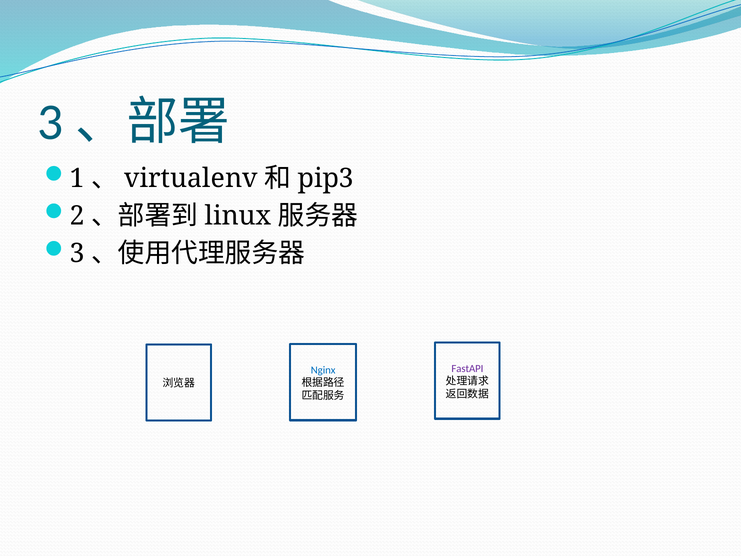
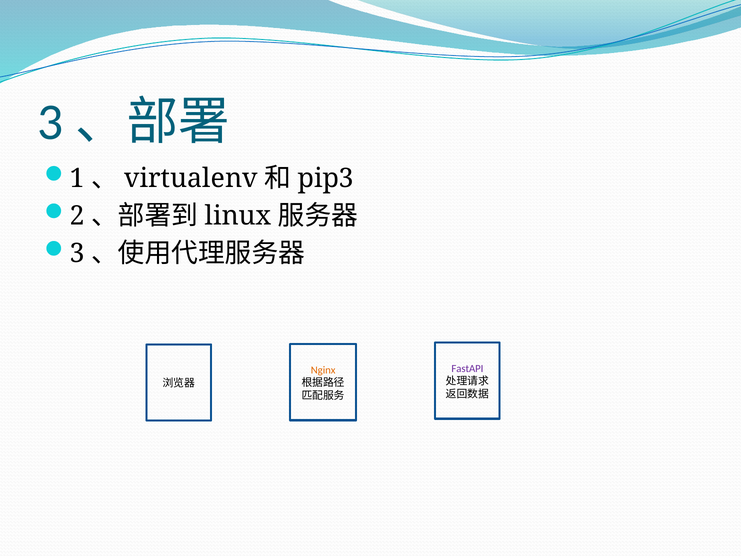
Nginx colour: blue -> orange (323, 370)
